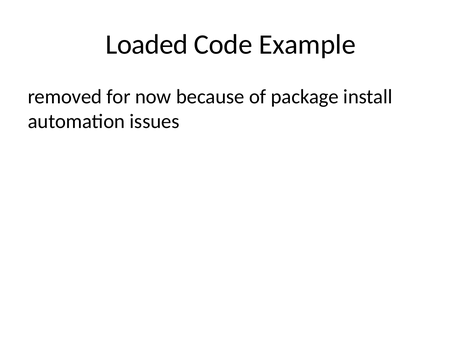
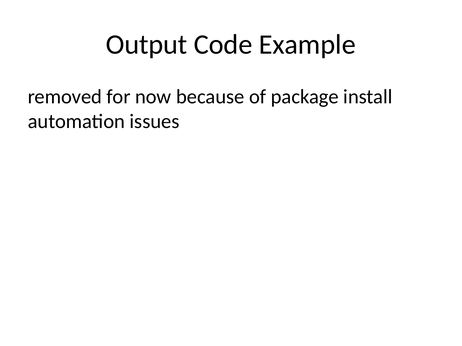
Loaded: Loaded -> Output (147, 45)
